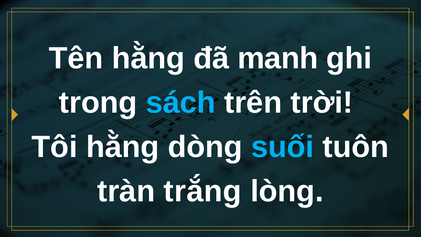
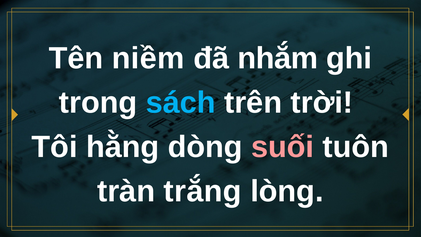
Tên hằng: hằng -> niềm (148, 58)
manh: manh -> nhắm (278, 58)
suối colour: light blue -> pink (283, 147)
